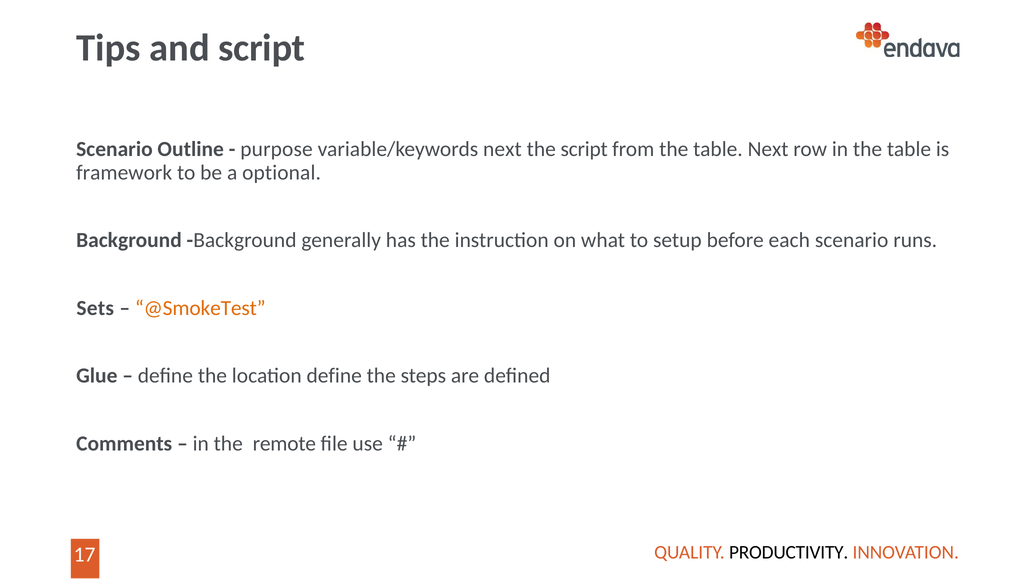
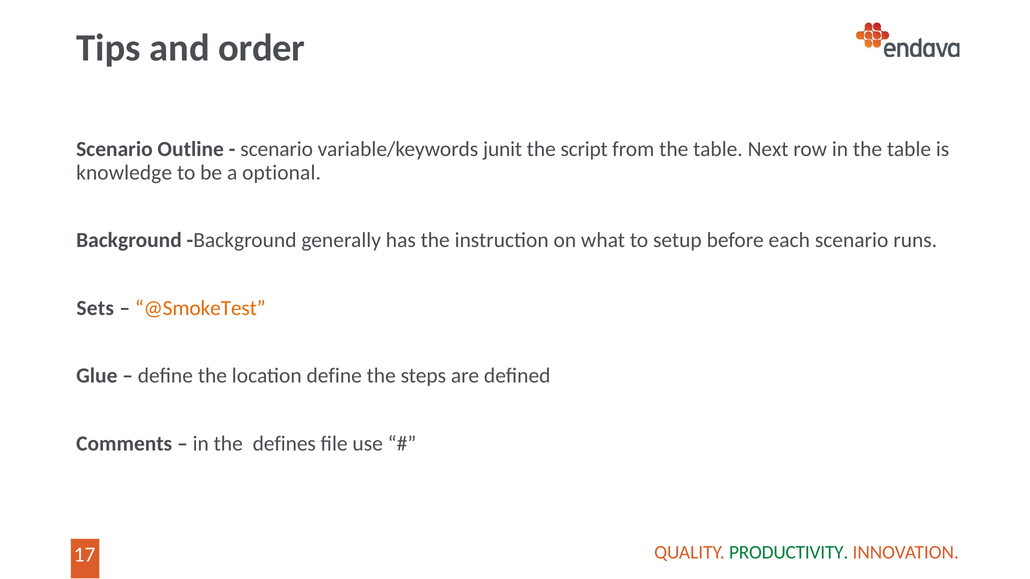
and script: script -> order (262, 48)
purpose: purpose -> scenario (277, 149)
variable/keywords next: next -> junit (503, 149)
framework: framework -> knowledge (124, 173)
remote: remote -> defines (284, 444)
PRODUCTIVITY colour: black -> green (789, 553)
